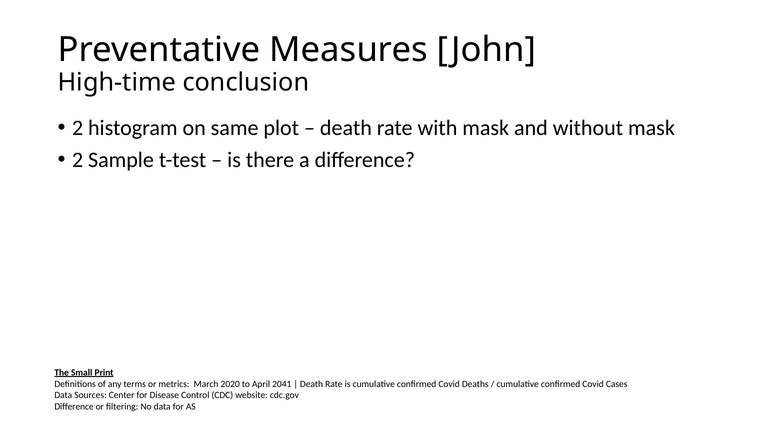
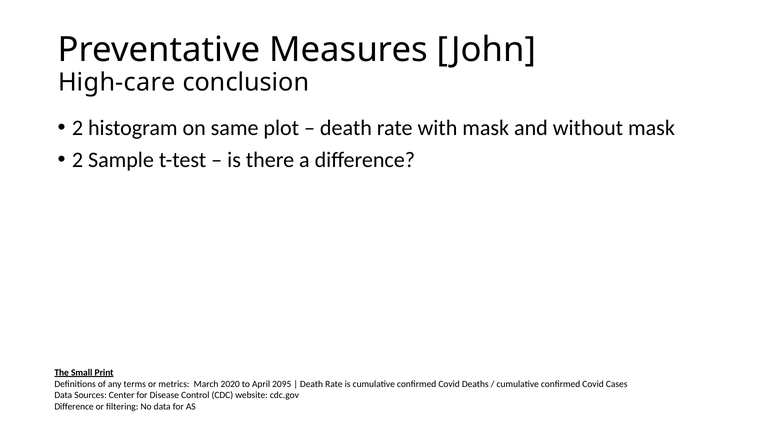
High-time: High-time -> High-care (117, 82)
2041: 2041 -> 2095 (282, 384)
